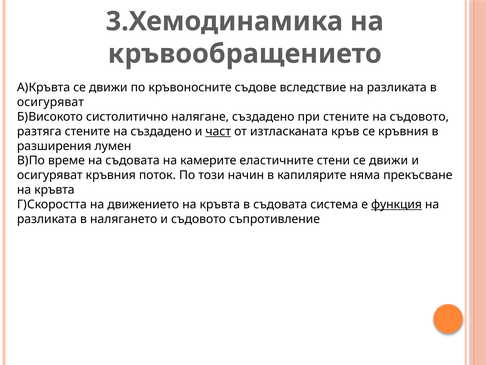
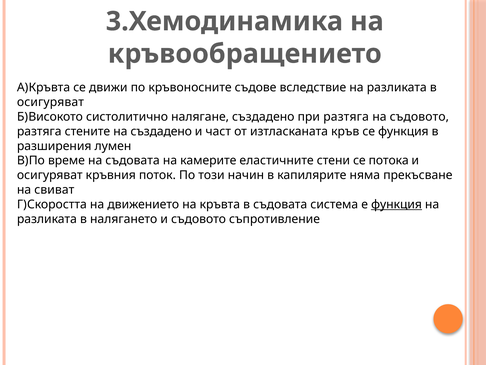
при стените: стените -> разтяга (346, 117)
част underline: present -> none (218, 131)
се кръвния: кръвния -> функция (403, 131)
стени се движи: движи -> потока (389, 160)
кръвта: кръвта -> свиват (54, 190)
